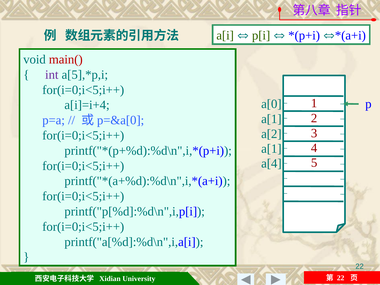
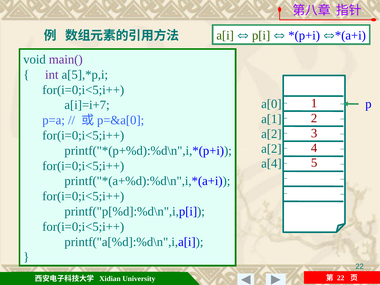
main( colour: red -> purple (66, 59)
a[i]=i+4: a[i]=i+4 -> a[i]=i+7 (87, 105)
a[1: a[1 -> a[2 (271, 149)
